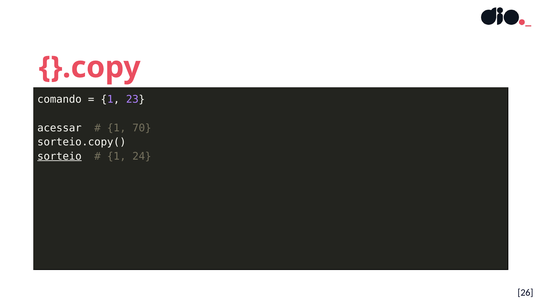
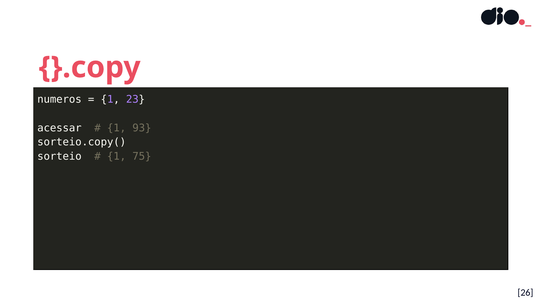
comando: comando -> numeros (59, 100)
70: 70 -> 93 (142, 128)
sorteio underline: present -> none (59, 156)
24: 24 -> 75 (142, 156)
